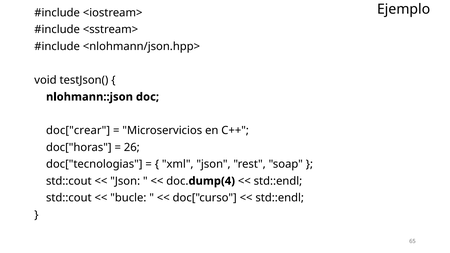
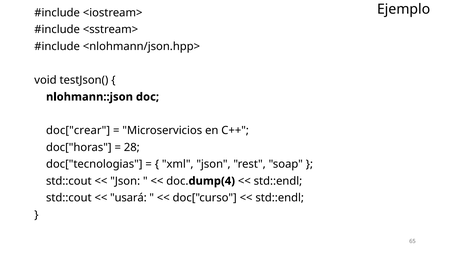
26: 26 -> 28 (132, 147)
bucle: bucle -> usará (128, 198)
